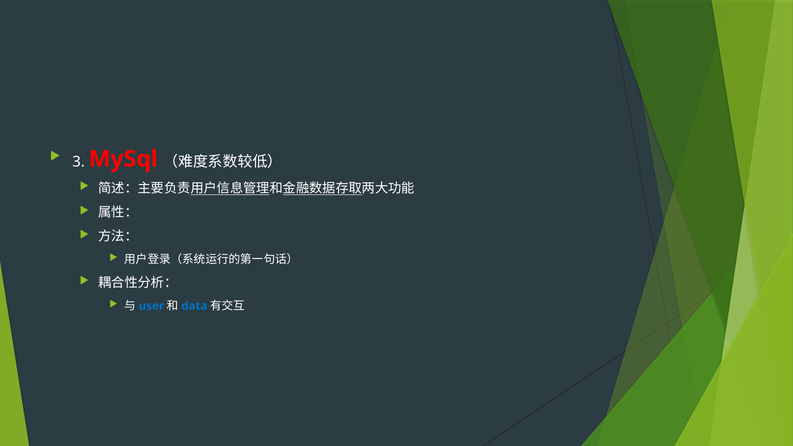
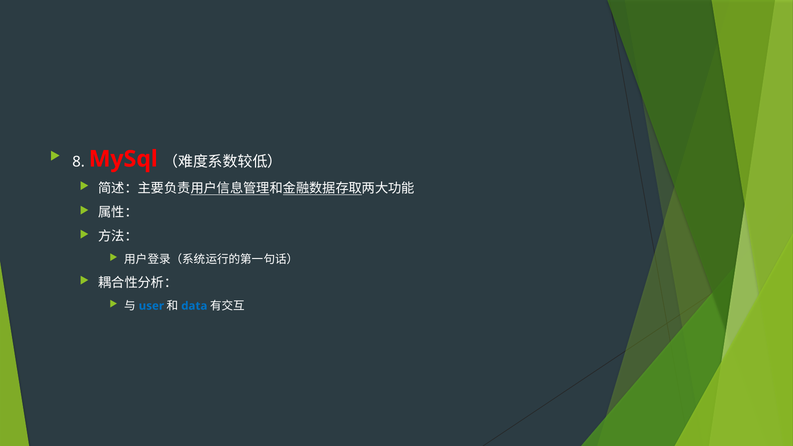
3: 3 -> 8 (79, 162)
